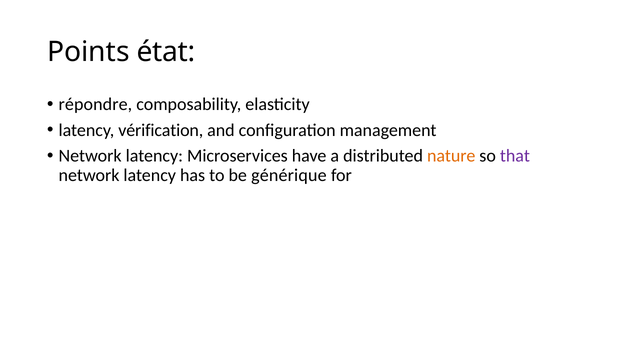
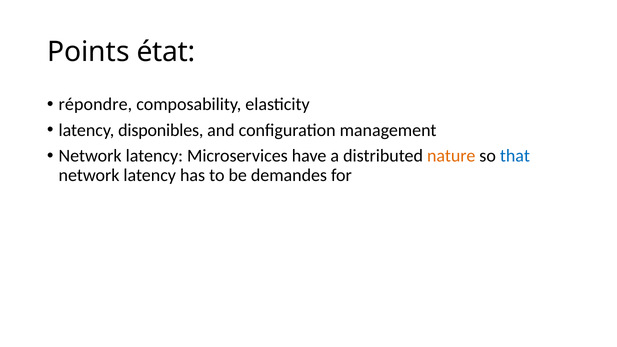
vérification: vérification -> disponibles (161, 130)
that colour: purple -> blue (515, 156)
générique: générique -> demandes (289, 175)
